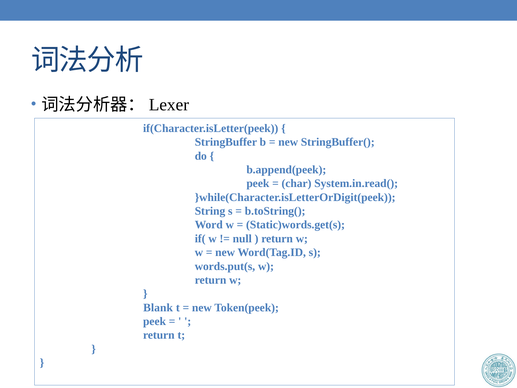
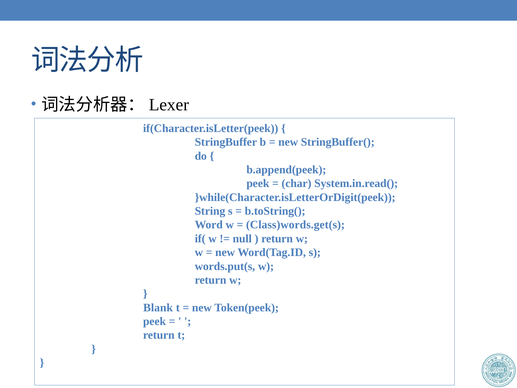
Static)words.get(s: Static)words.get(s -> Class)words.get(s (295, 225)
